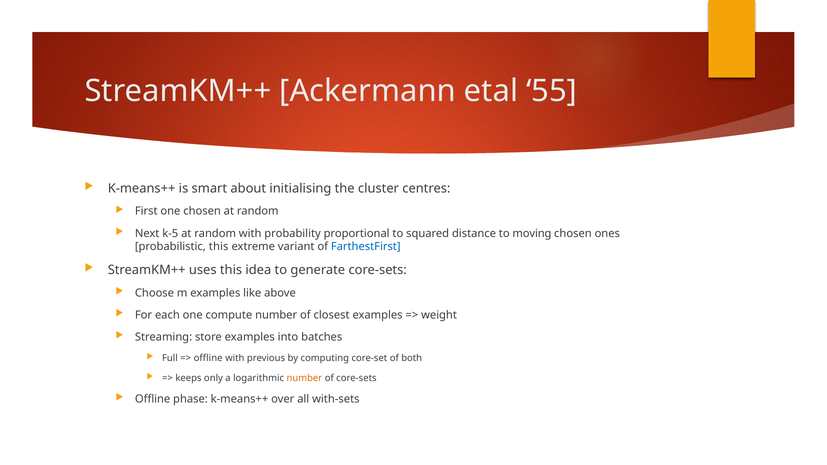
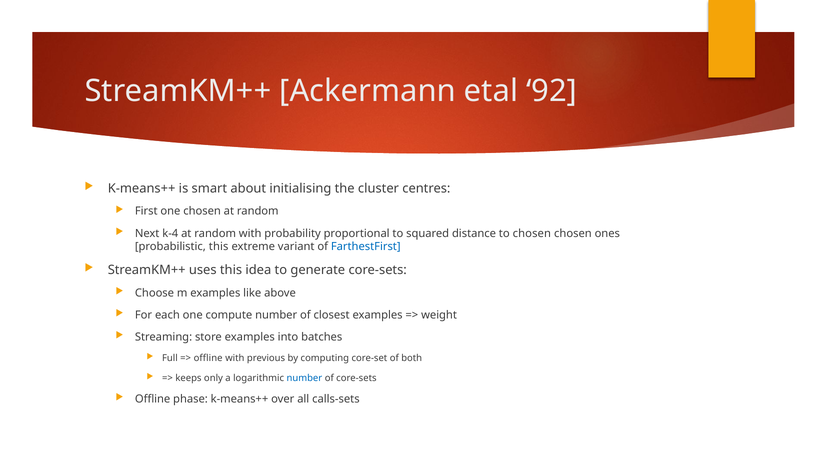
55: 55 -> 92 (552, 91)
k-5: k-5 -> k-4 (170, 233)
to moving: moving -> chosen (532, 233)
number colour: orange -> blue (304, 378)
with-sets: with-sets -> calls-sets (336, 399)
